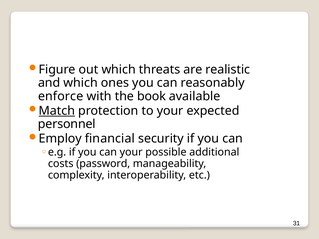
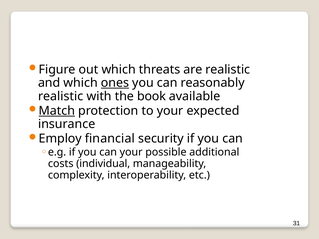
ones underline: none -> present (115, 83)
enforce: enforce -> realistic (61, 96)
personnel: personnel -> insurance (67, 124)
password: password -> individual (103, 164)
